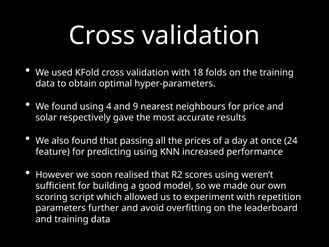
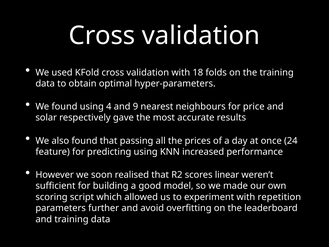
scores using: using -> linear (227, 175)
